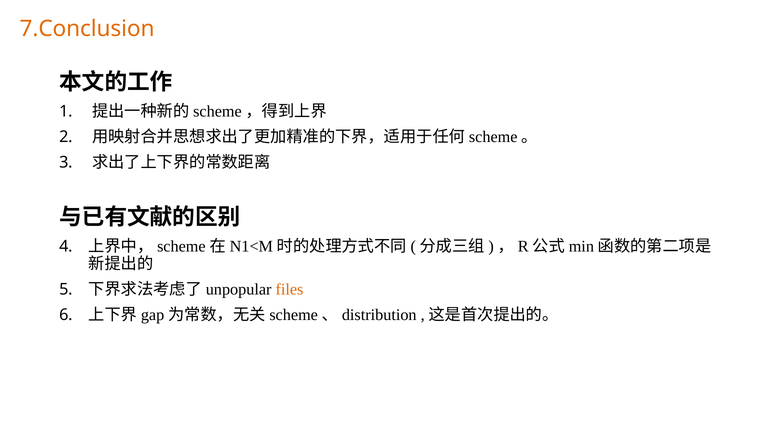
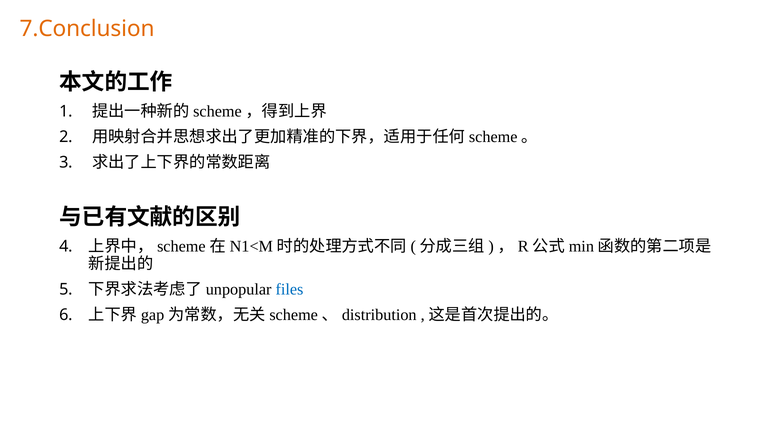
files colour: orange -> blue (289, 289)
